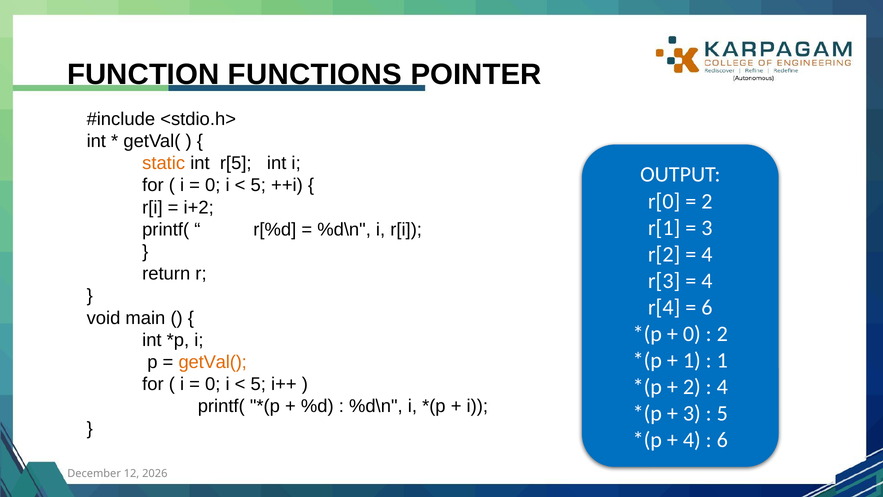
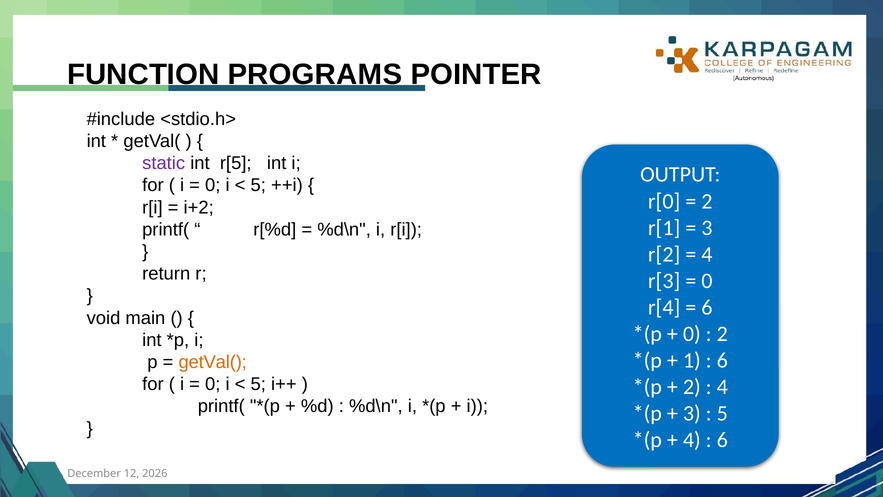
FUNCTIONS: FUNCTIONS -> PROGRAMS (315, 74)
static colour: orange -> purple (164, 163)
4: 4 -> 0 (707, 281)
1: 1 -> 6 (722, 360)
